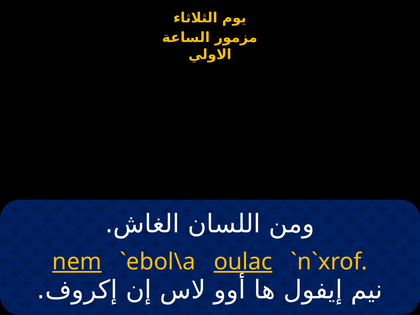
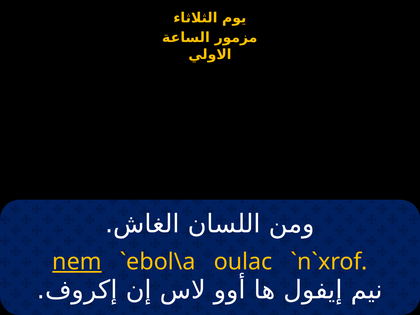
oulac underline: present -> none (243, 262)
